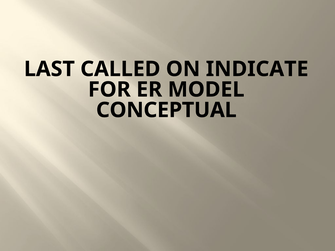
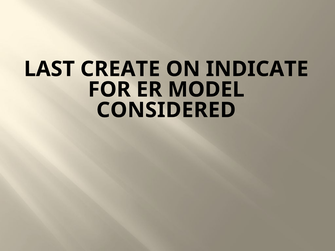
CALLED: CALLED -> CREATE (120, 69)
CONCEPTUAL: CONCEPTUAL -> CONSIDERED (166, 110)
